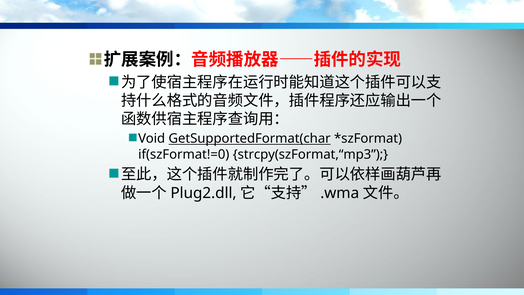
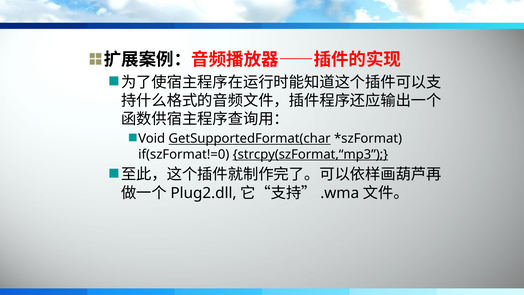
strcpy(szFormat,“mp3 underline: none -> present (310, 154)
